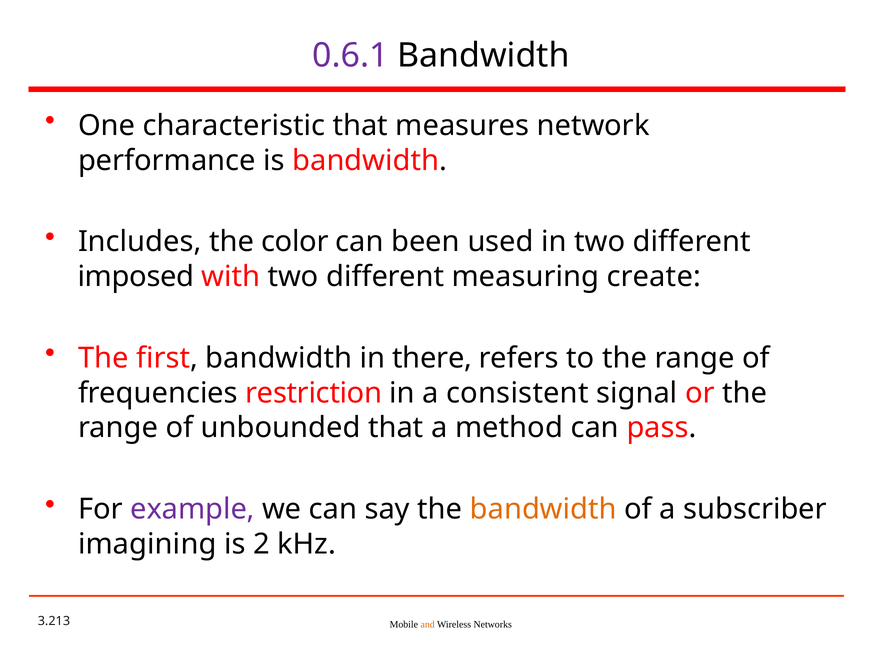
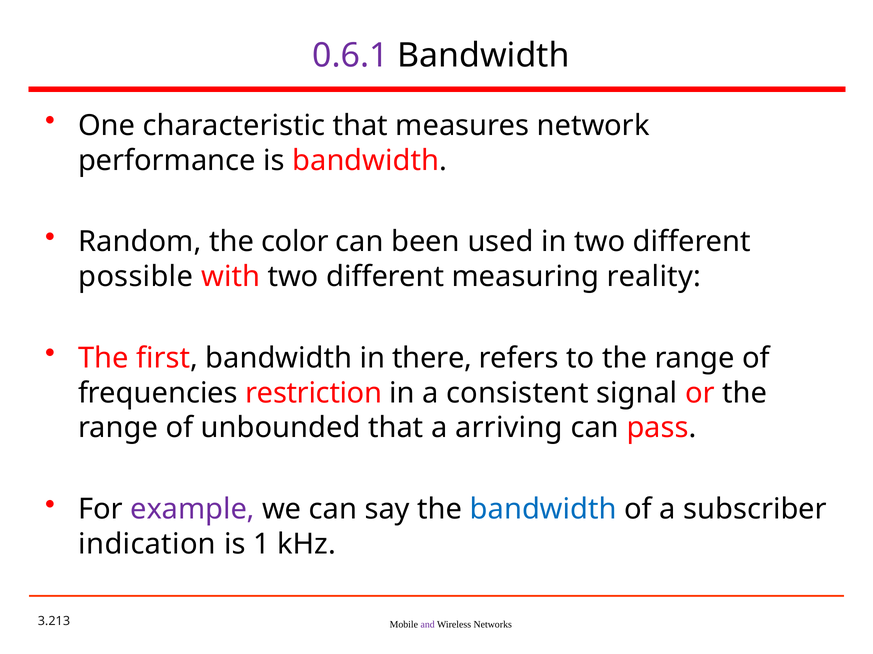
Includes: Includes -> Random (140, 242)
imposed: imposed -> possible (136, 277)
create: create -> reality (654, 277)
method: method -> arriving (509, 428)
bandwidth colour: orange -> blue (543, 510)
imagining: imagining -> indication (147, 545)
2: 2 -> 1 (261, 545)
and colour: orange -> purple (428, 625)
